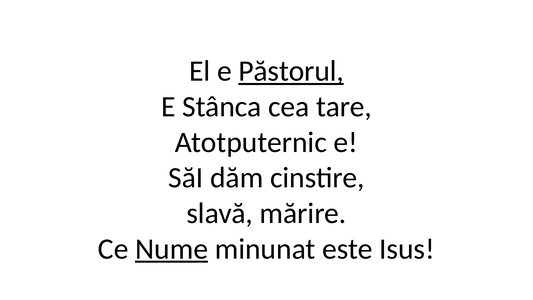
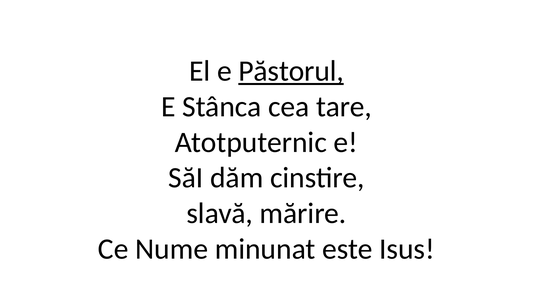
Nume underline: present -> none (172, 249)
